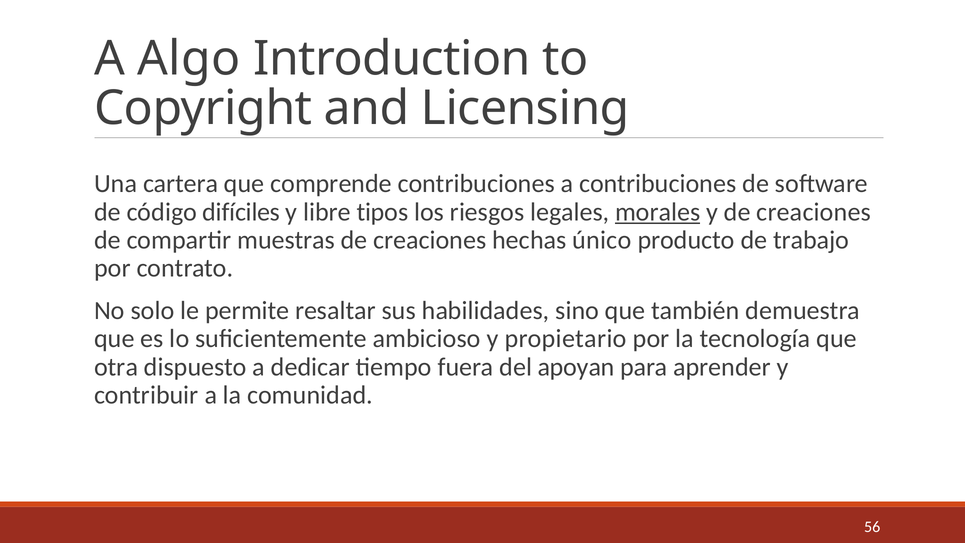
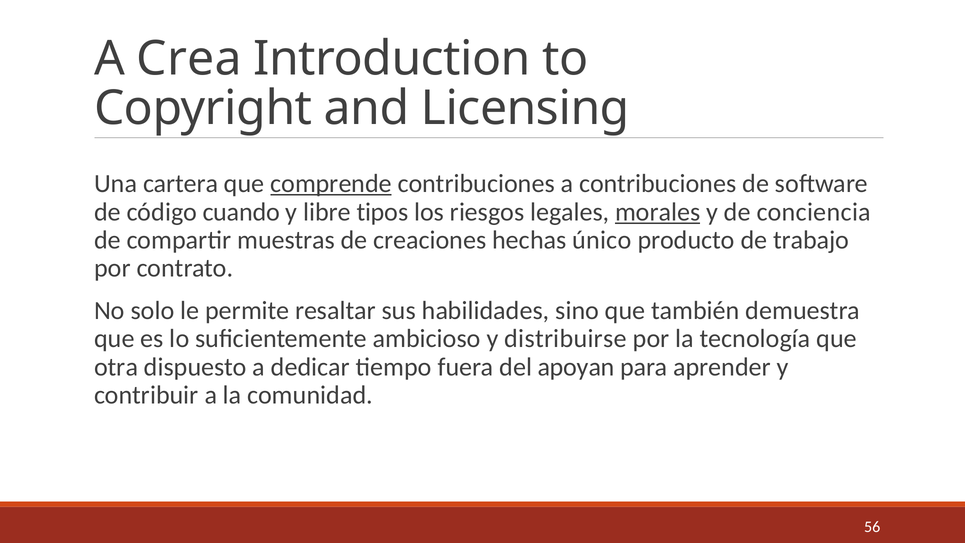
Algo: Algo -> Crea (189, 59)
comprende underline: none -> present (331, 184)
difíciles: difíciles -> cuando (241, 212)
y de creaciones: creaciones -> conciencia (814, 212)
propietario: propietario -> distribuirse (566, 339)
